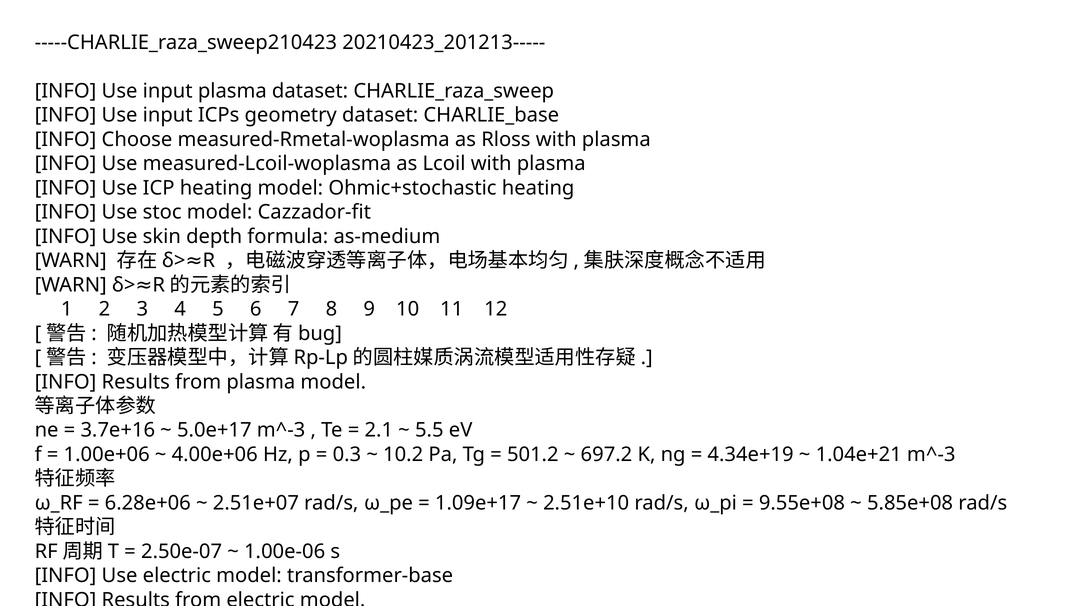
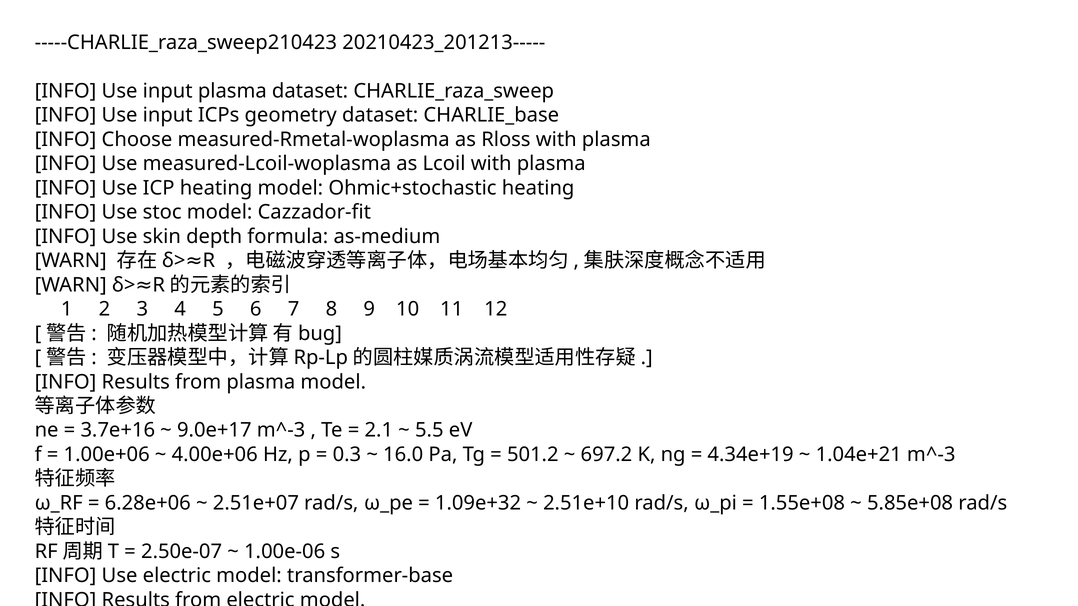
5.0e+17: 5.0e+17 -> 9.0e+17 (214, 431)
10.2: 10.2 -> 16.0 (403, 455)
1.09e+17: 1.09e+17 -> 1.09e+32 (478, 503)
9.55e+08: 9.55e+08 -> 1.55e+08 (802, 503)
